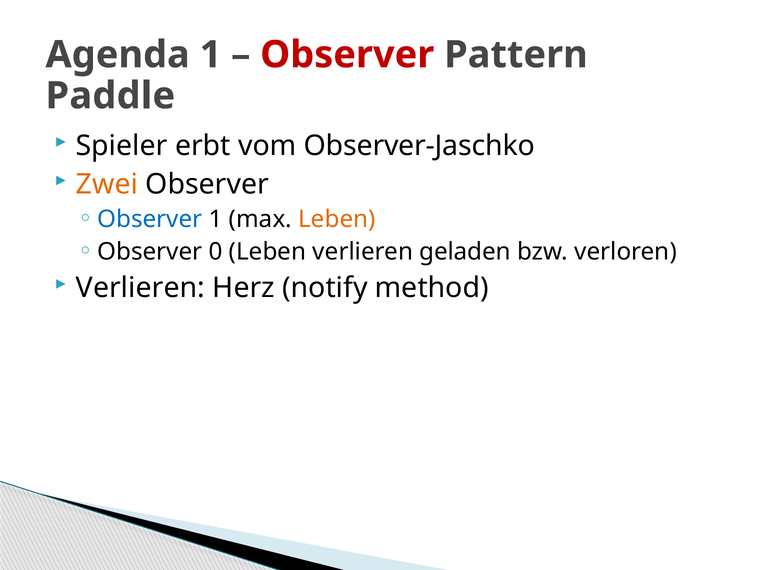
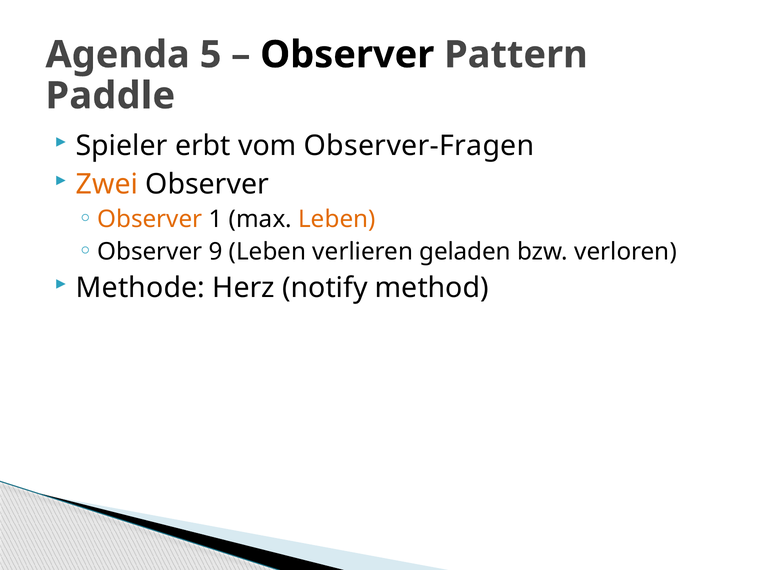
Agenda 1: 1 -> 5 (211, 55)
Observer colour: red -> black (347, 55)
Observer-Jaschko: Observer-Jaschko -> Observer-Fragen (419, 146)
Observer colour: blue -> orange (150, 219)
0: 0 -> 9 (216, 252)
Verlieren: Verlieren -> Methode (140, 288)
